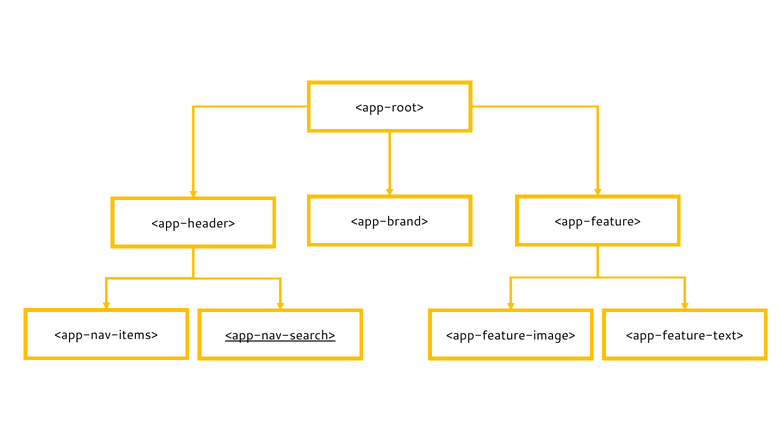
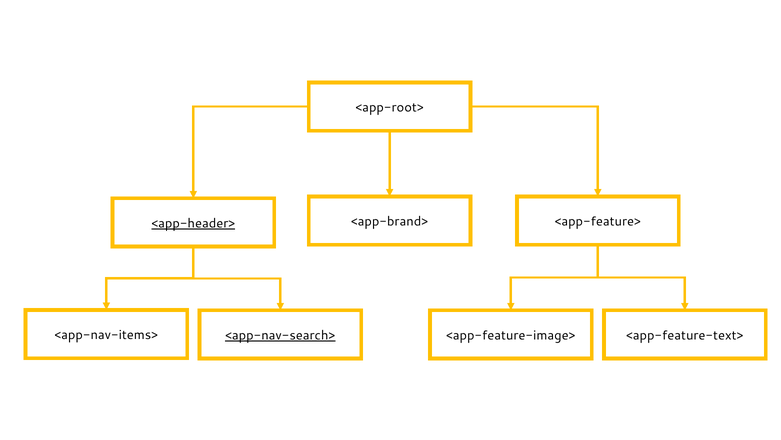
<app-header> underline: none -> present (193, 223)
